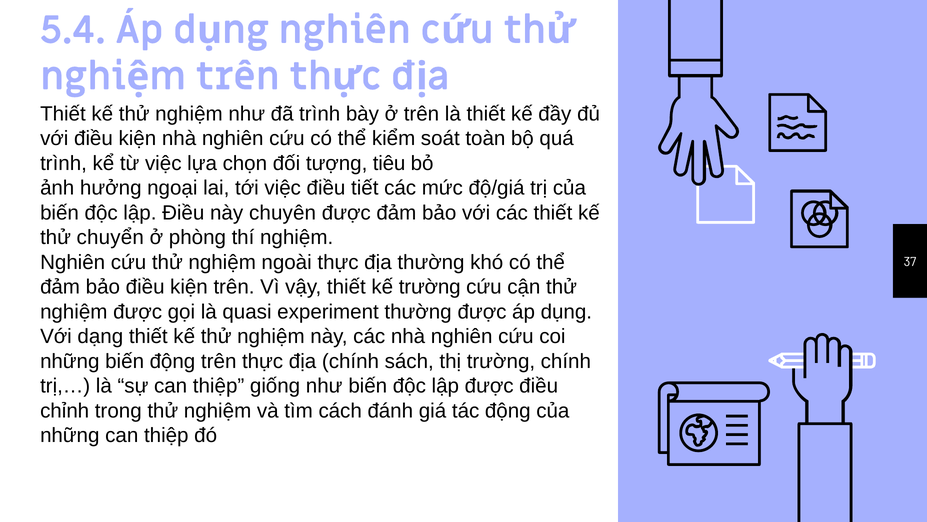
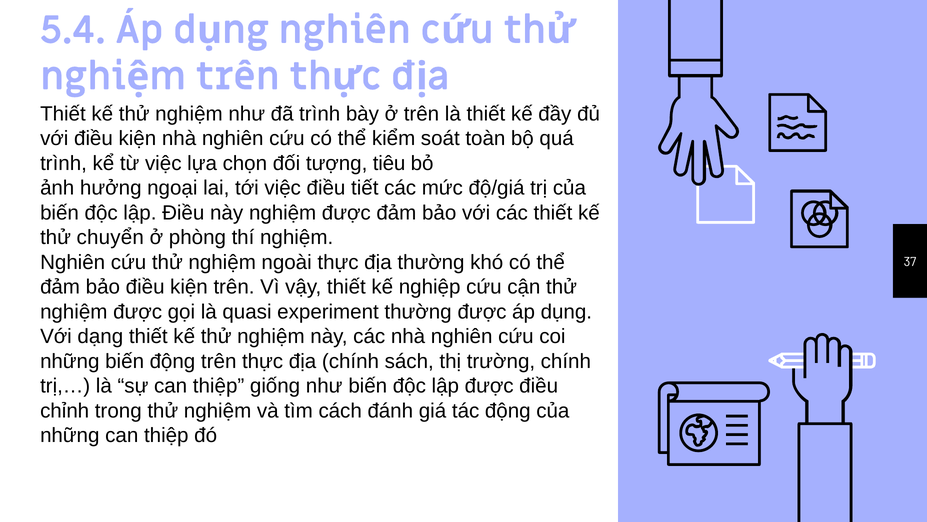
này chuyên: chuyên -> nghiệm (283, 213)
kế trường: trường -> nghiệp (430, 287)
